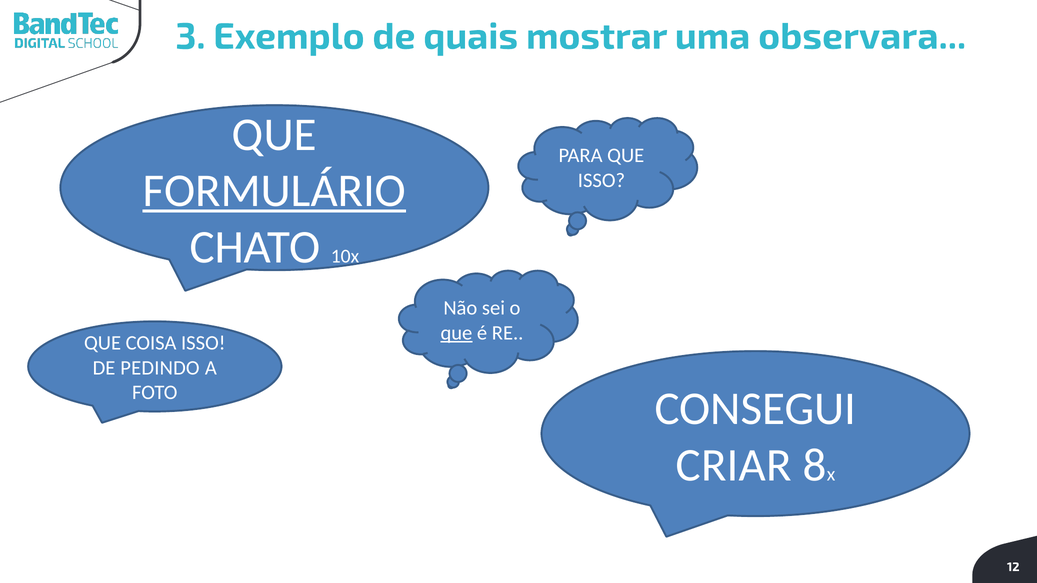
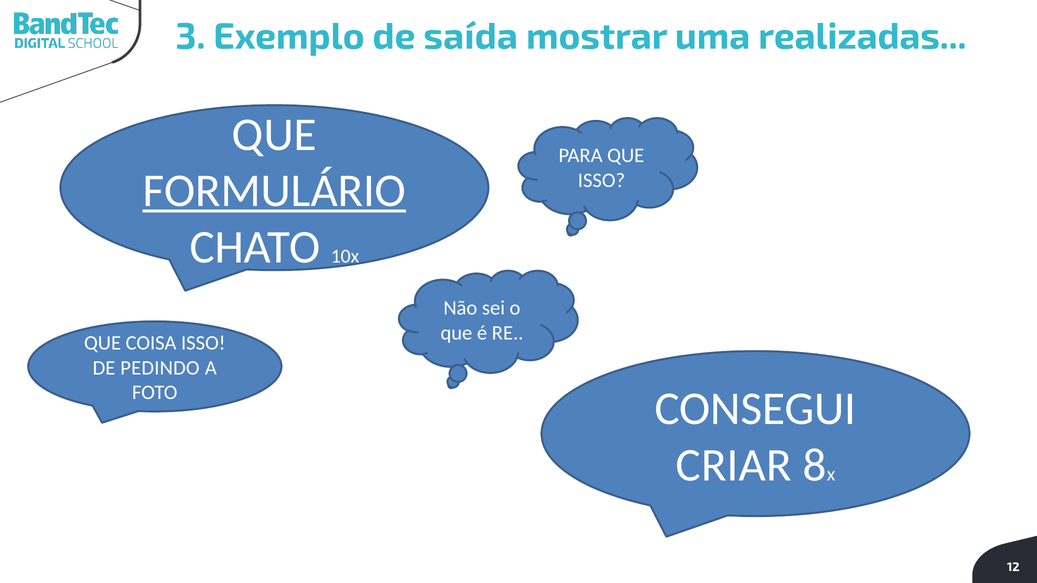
quais: quais -> saída (471, 37)
observara: observara -> realizadas (862, 37)
que underline: present -> none (456, 333)
